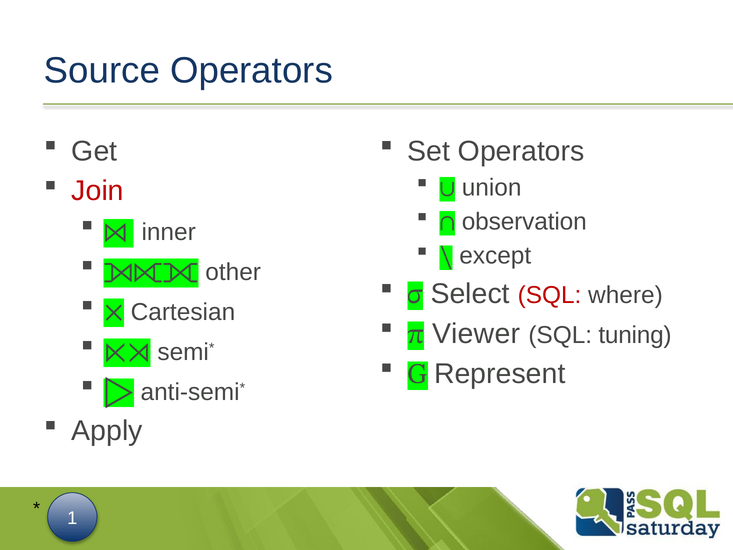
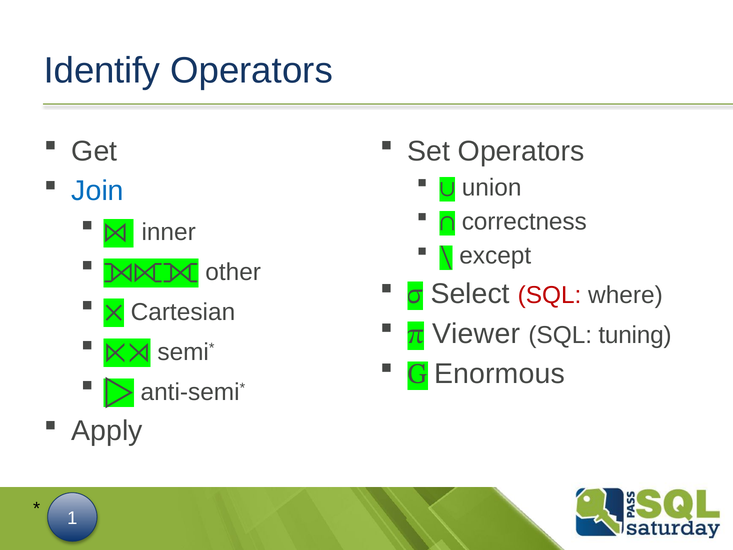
Source: Source -> Identify (102, 70)
Join colour: red -> blue (98, 191)
observation: observation -> correctness (524, 222)
Represent: Represent -> Enormous (500, 373)
